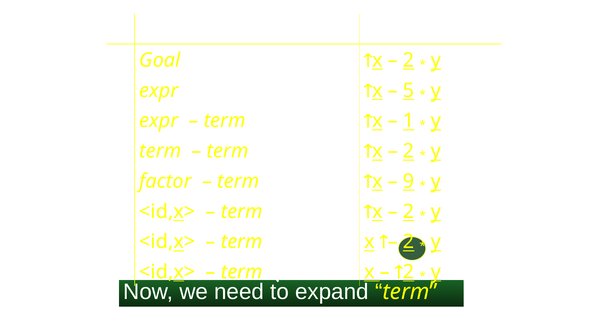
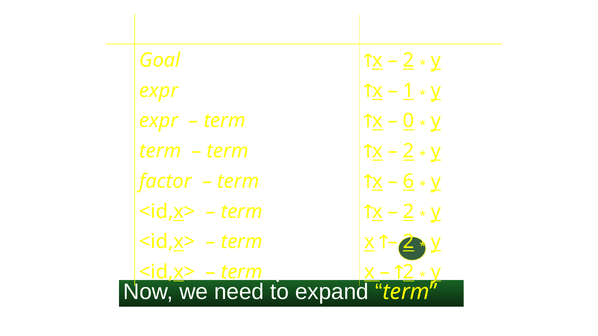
5: 5 -> 1 (409, 91)
1: 1 -> 0 (409, 121)
9: 9 -> 6 (409, 181)
